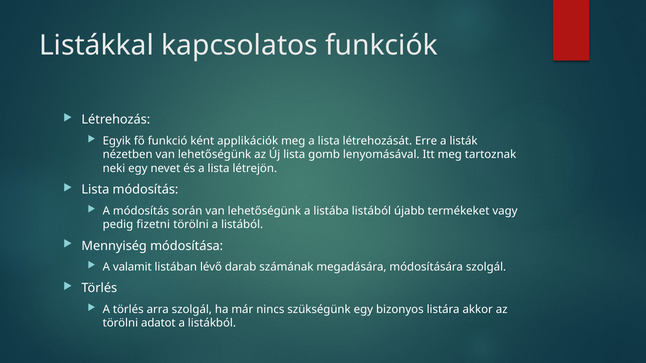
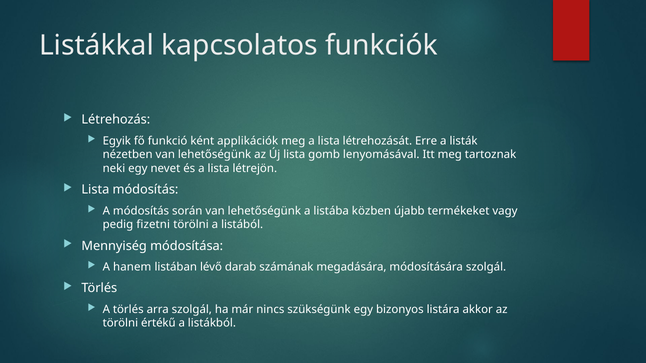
listába listából: listából -> közben (371, 211)
valamit: valamit -> hanem (132, 267)
adatot: adatot -> értékű (158, 323)
